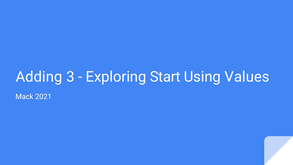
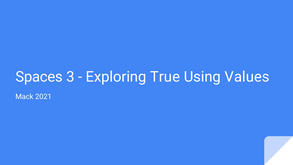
Adding: Adding -> Spaces (39, 77)
Start: Start -> True (165, 77)
